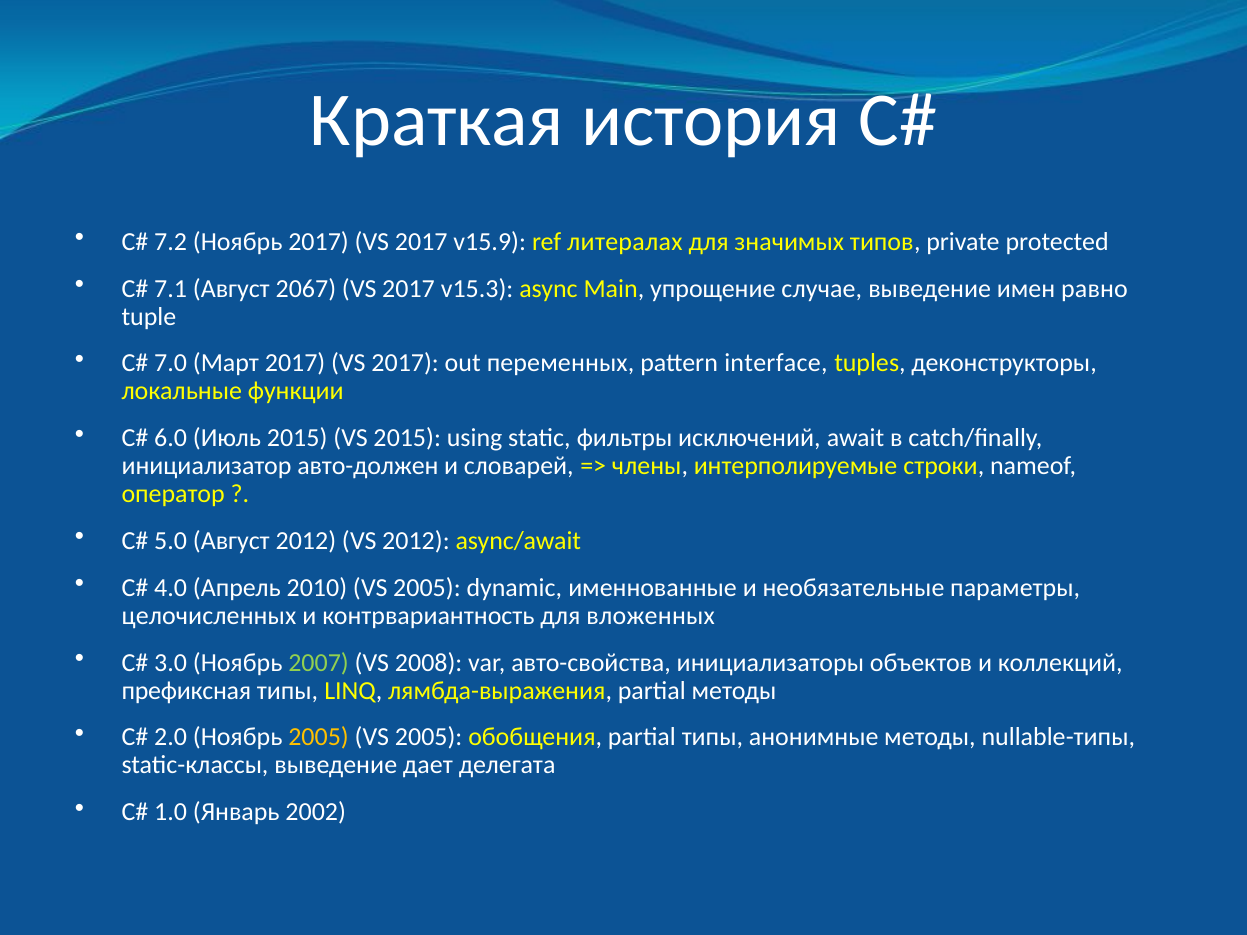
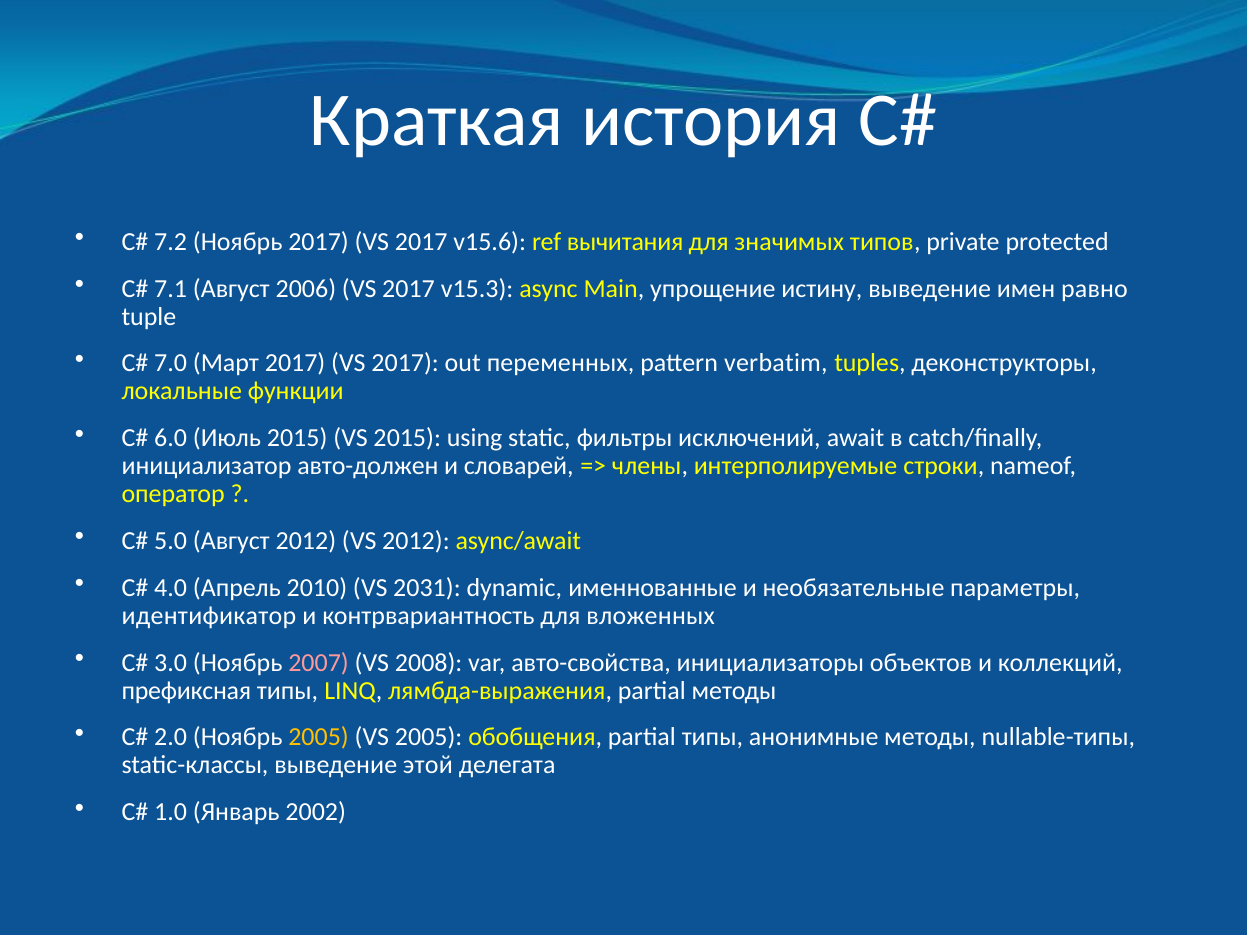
v15.9: v15.9 -> v15.6 (490, 242)
литералах: литералах -> вычитания (625, 242)
2067: 2067 -> 2006 (306, 289)
случае: случае -> истину (822, 289)
interface: interface -> verbatim (776, 363)
2010 VS 2005: 2005 -> 2031 (427, 588)
целочисленных: целочисленных -> идентификатор (209, 616)
2007 colour: light green -> pink (319, 663)
дает: дает -> этой (428, 766)
